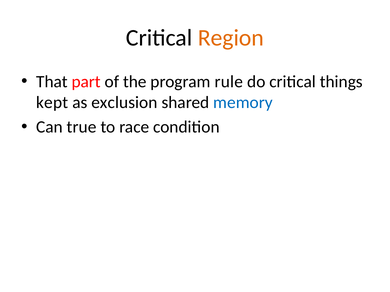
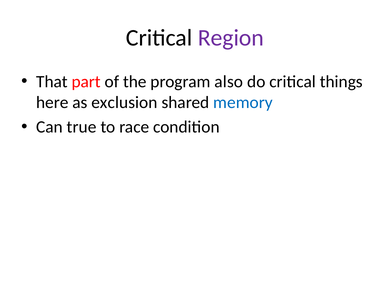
Region colour: orange -> purple (231, 38)
rule: rule -> also (229, 82)
kept: kept -> here (52, 103)
